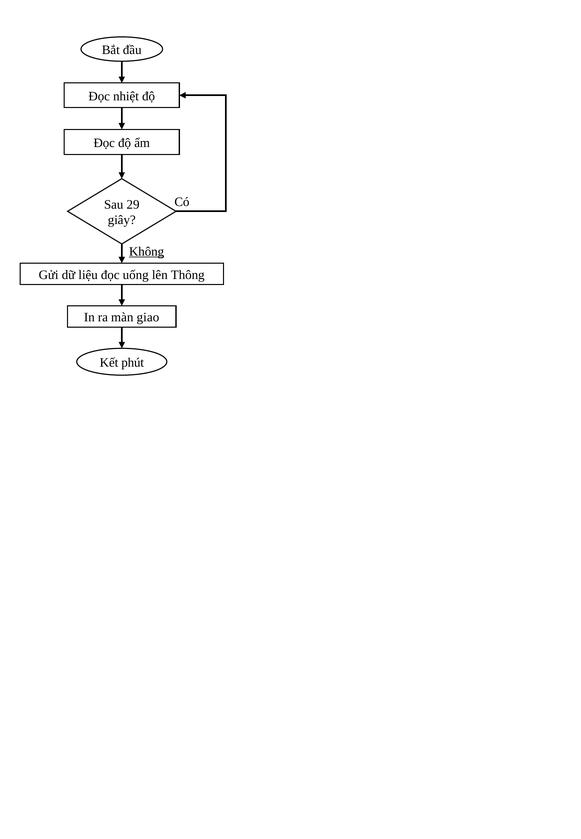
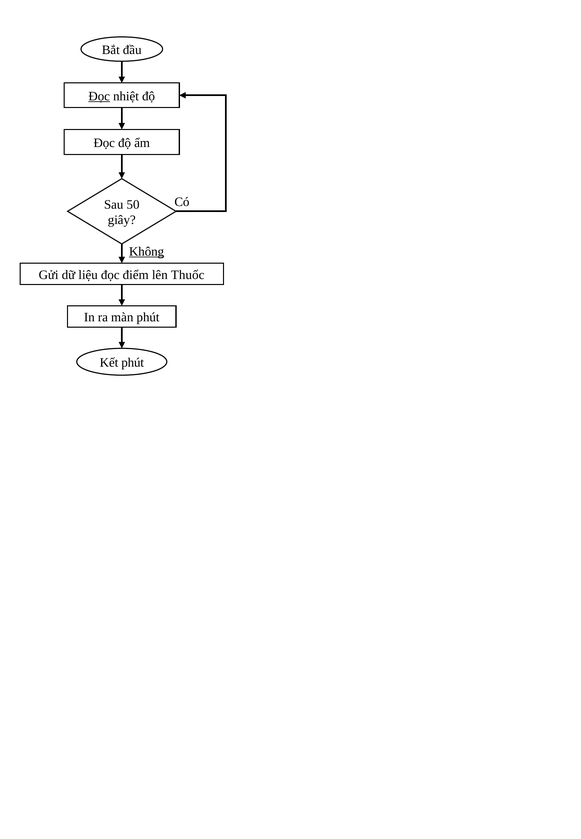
Đọc underline: none -> present (99, 96)
29: 29 -> 50 (133, 205)
uống: uống -> điểm (136, 275)
Thông: Thông -> Thuốc (188, 275)
màn giao: giao -> phút (148, 317)
